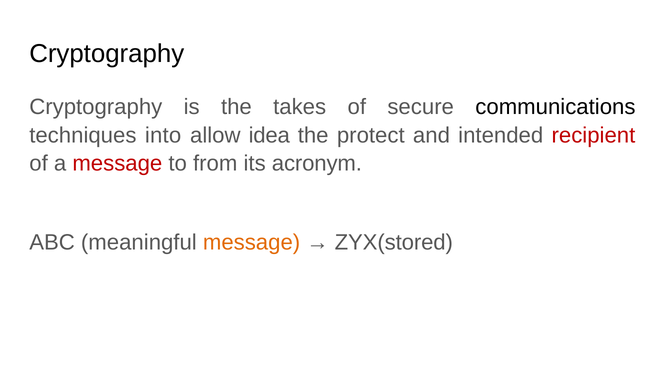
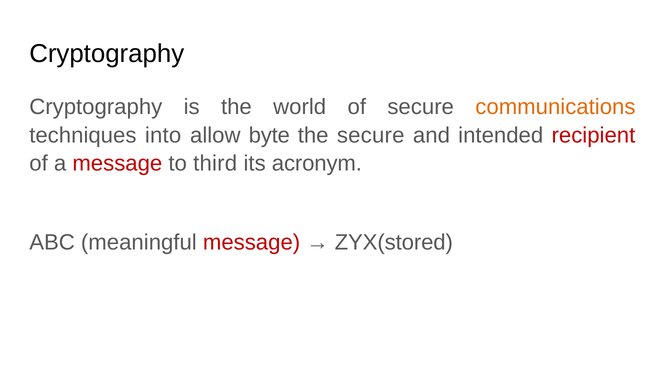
takes: takes -> world (300, 107)
communications colour: black -> orange (555, 107)
idea: idea -> byte (269, 135)
the protect: protect -> secure (371, 135)
from: from -> third (215, 164)
message colour: orange -> red (252, 243)
